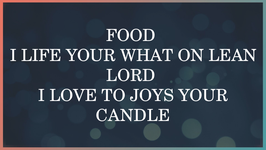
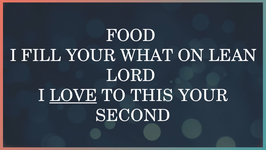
LIFE: LIFE -> FILL (41, 56)
LOVE underline: none -> present (73, 95)
JOYS: JOYS -> THIS (152, 95)
CANDLE: CANDLE -> SECOND (133, 115)
